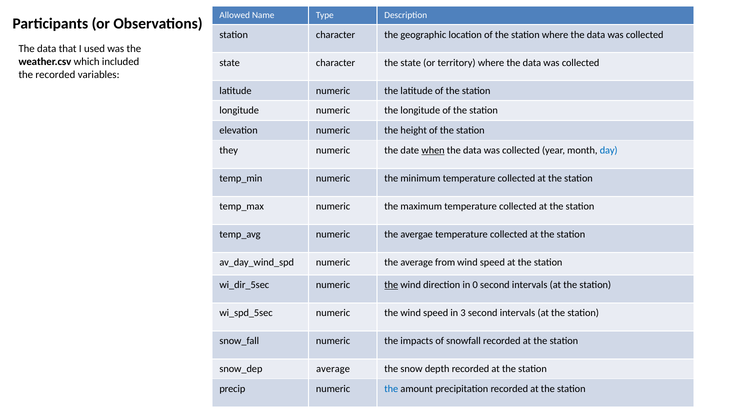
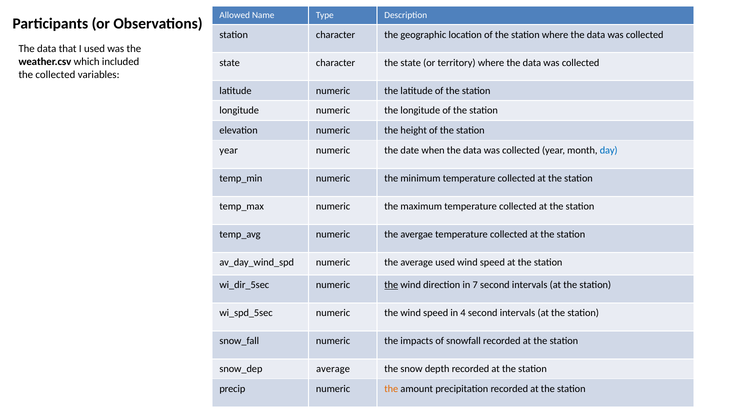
the recorded: recorded -> collected (55, 75)
they: they -> year (229, 150)
when underline: present -> none (433, 150)
average from: from -> used (445, 263)
0: 0 -> 7 (475, 285)
3: 3 -> 4 (463, 313)
the colour: blue -> orange (391, 389)
